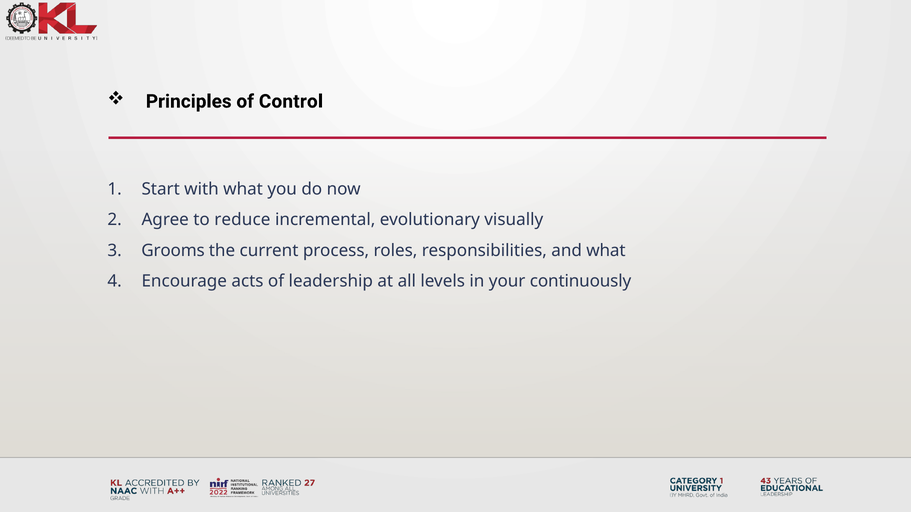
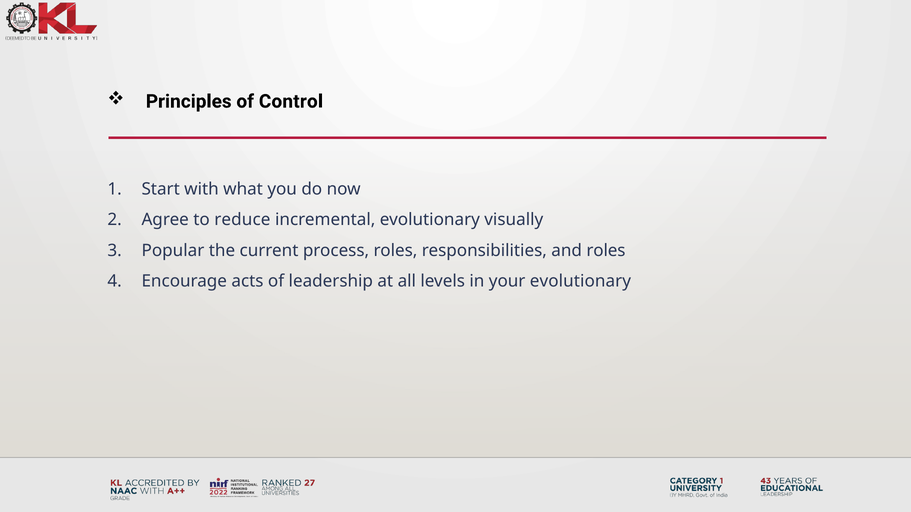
Grooms: Grooms -> Popular (173, 251)
and what: what -> roles (606, 251)
your continuously: continuously -> evolutionary (580, 281)
